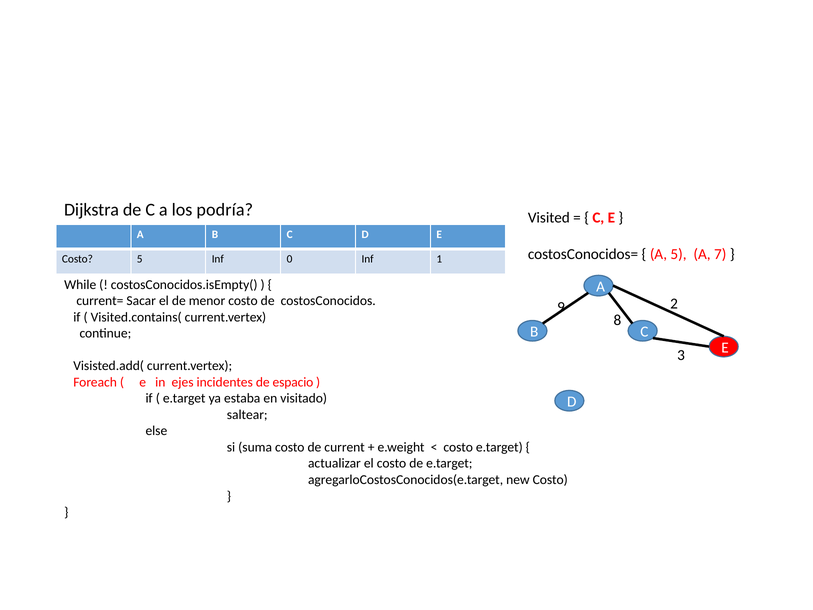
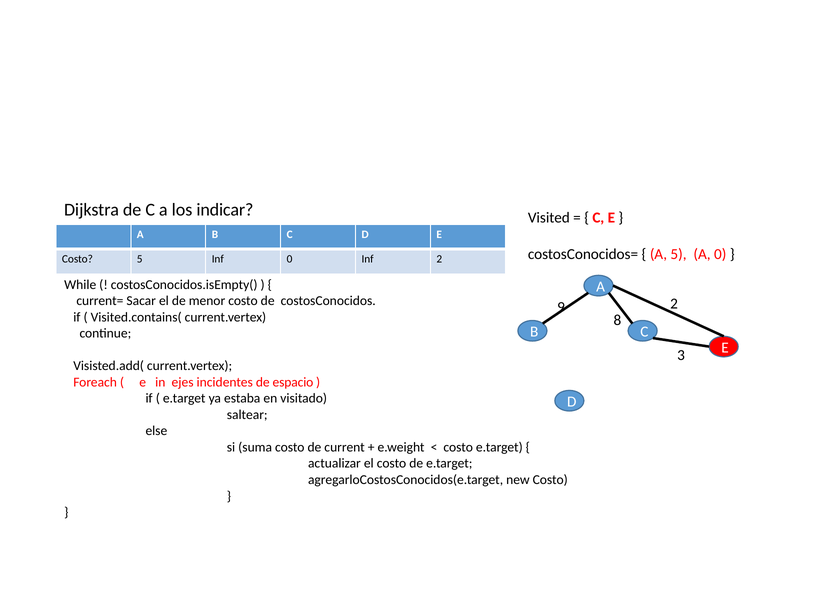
podría: podría -> indicar (225, 210)
A 7: 7 -> 0 (720, 254)
Inf 1: 1 -> 2 (439, 259)
